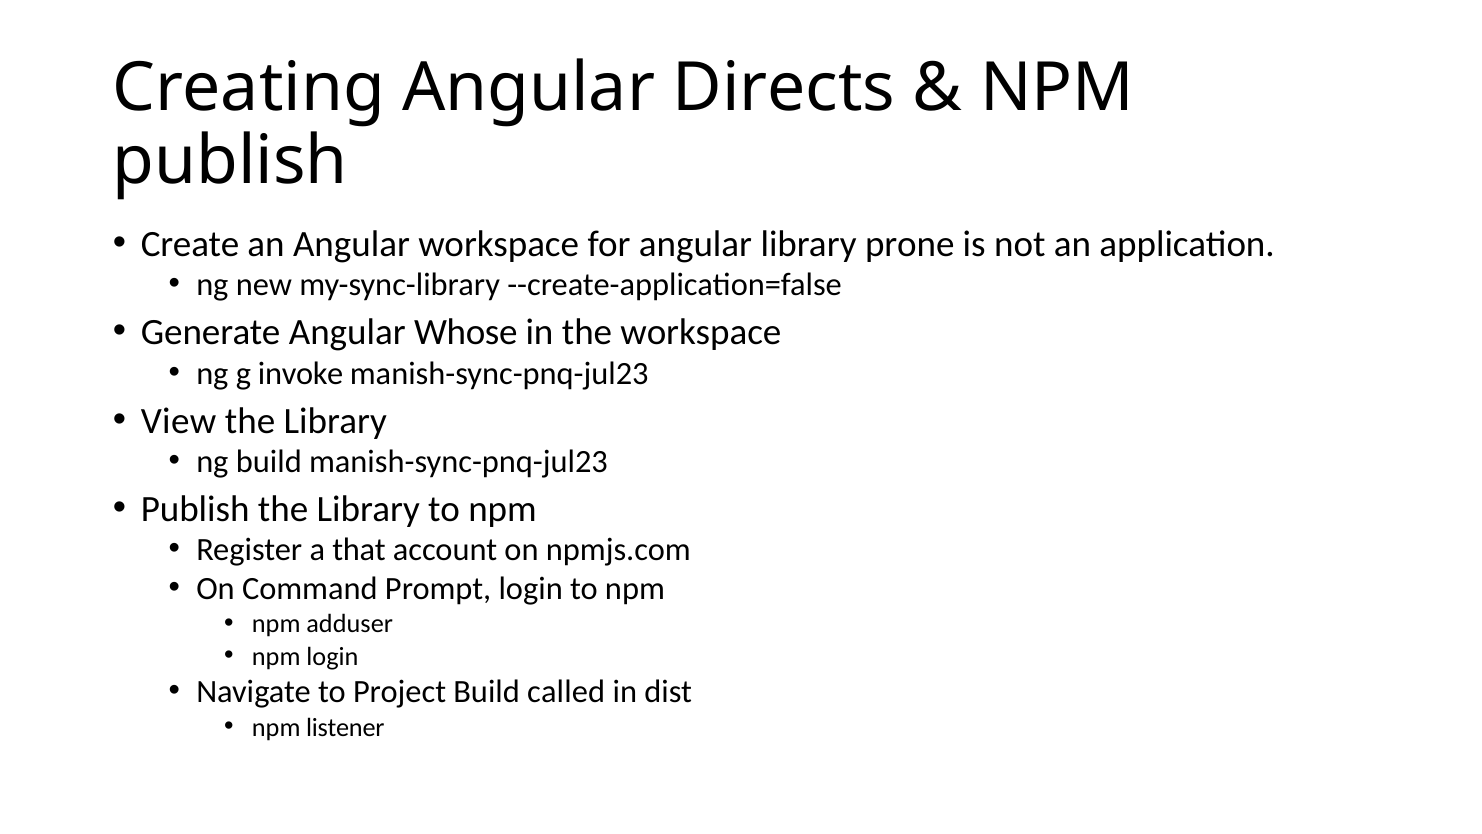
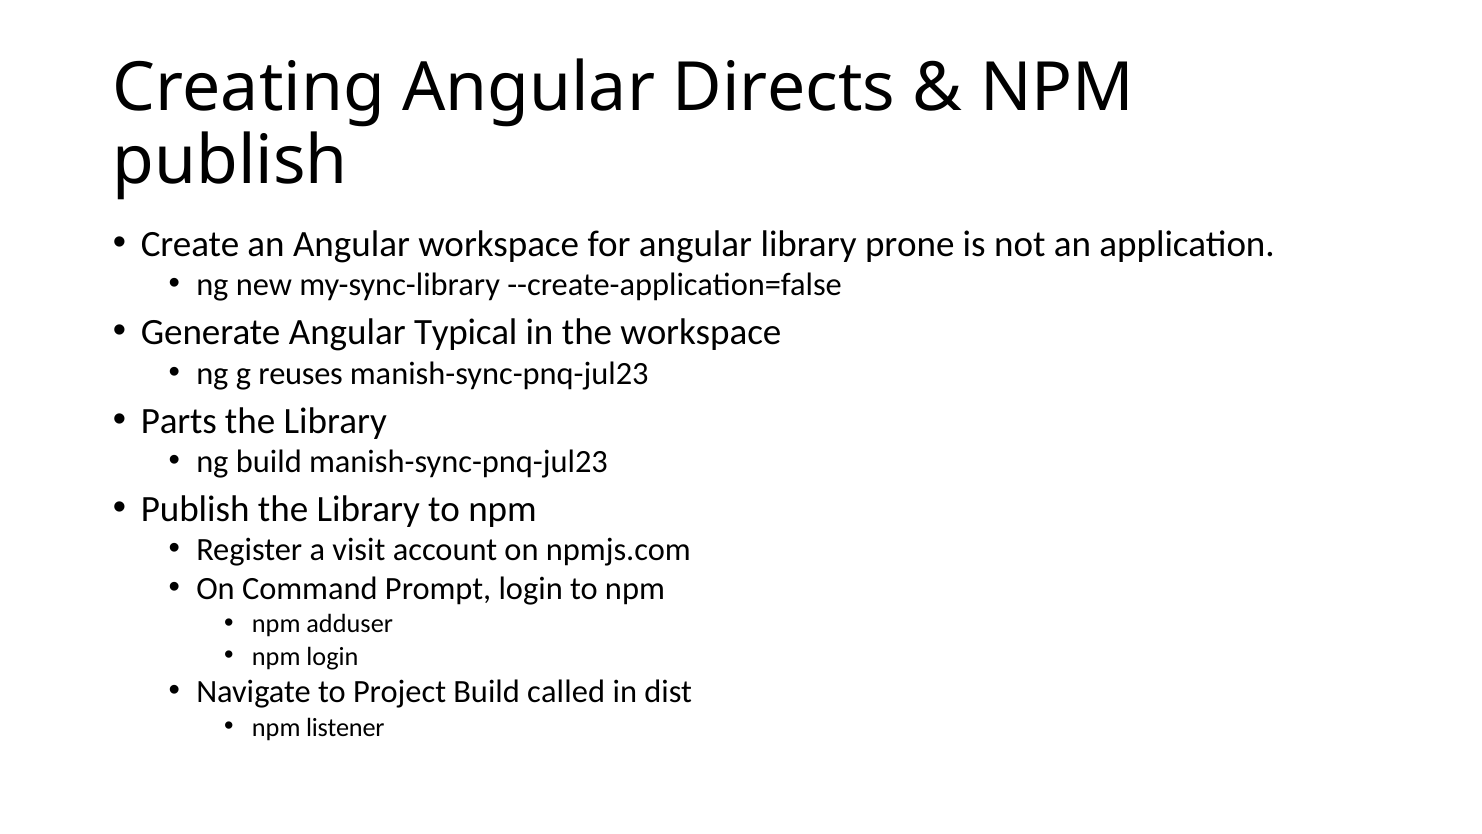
Whose: Whose -> Typical (466, 332)
invoke: invoke -> reuses (301, 373)
View: View -> Parts (179, 421)
that: that -> visit (359, 550)
